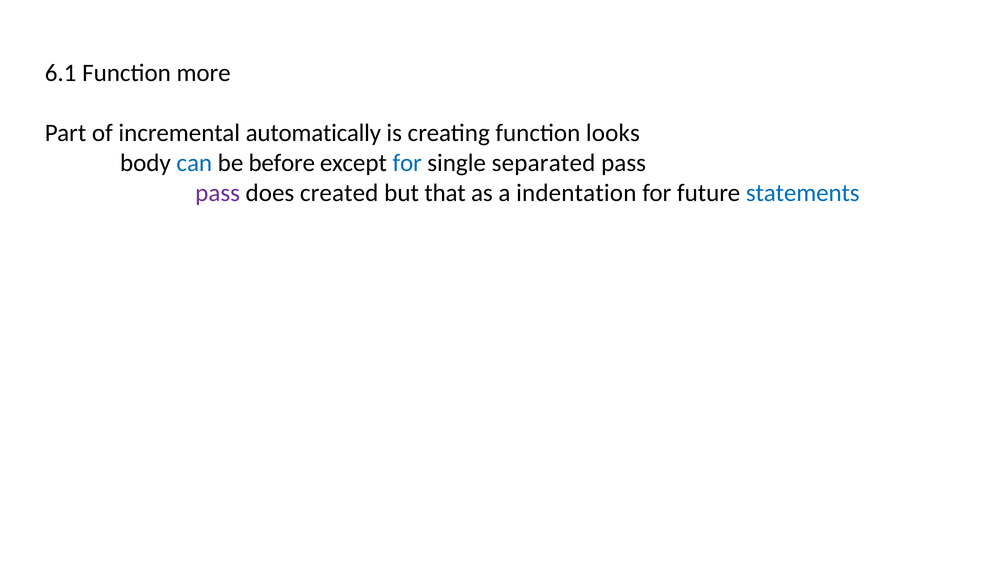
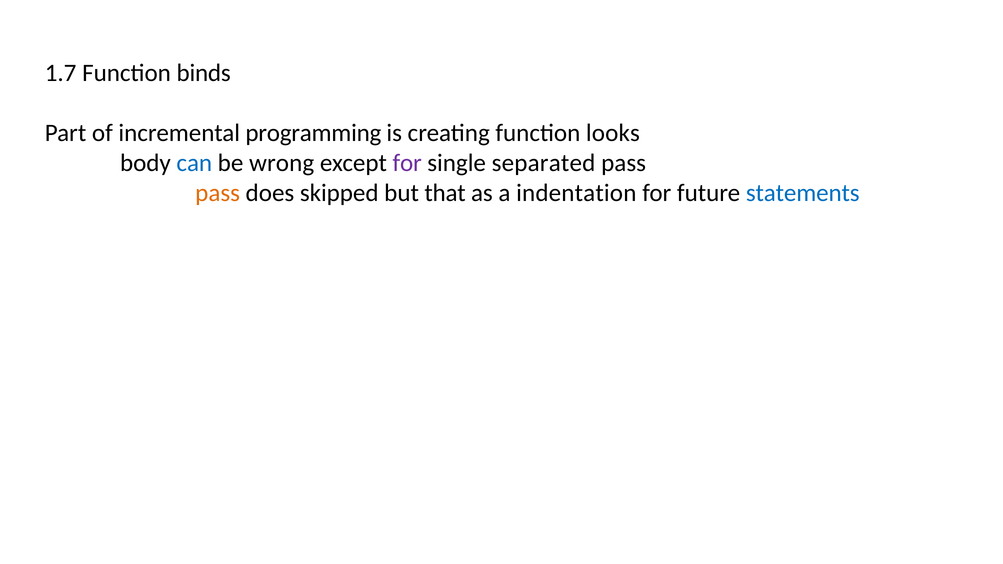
6.1: 6.1 -> 1.7 (61, 73)
more: more -> binds (204, 73)
automatically: automatically -> programming (313, 133)
before: before -> wrong (282, 163)
for colour: blue -> purple (407, 163)
pass colour: purple -> orange (218, 193)
created: created -> skipped (339, 193)
